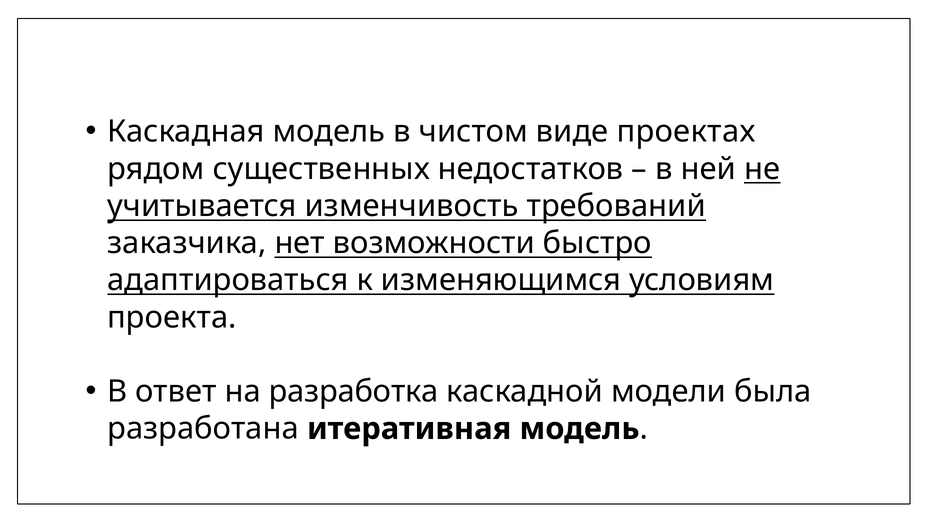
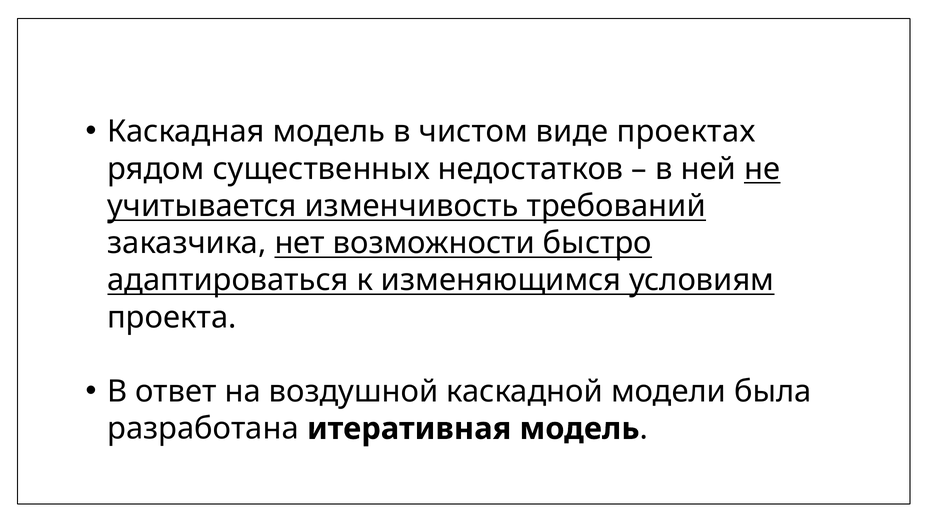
разработка: разработка -> воздушной (354, 392)
